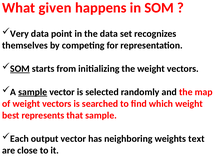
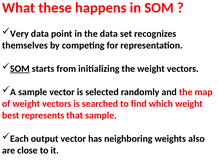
given: given -> these (55, 8)
sample underline: present -> none (33, 92)
text: text -> also (196, 138)
